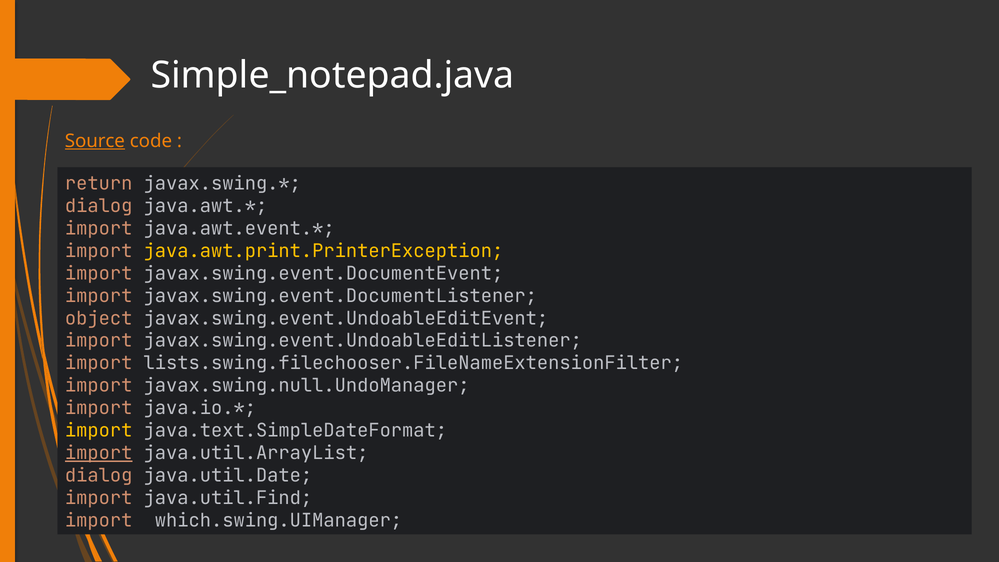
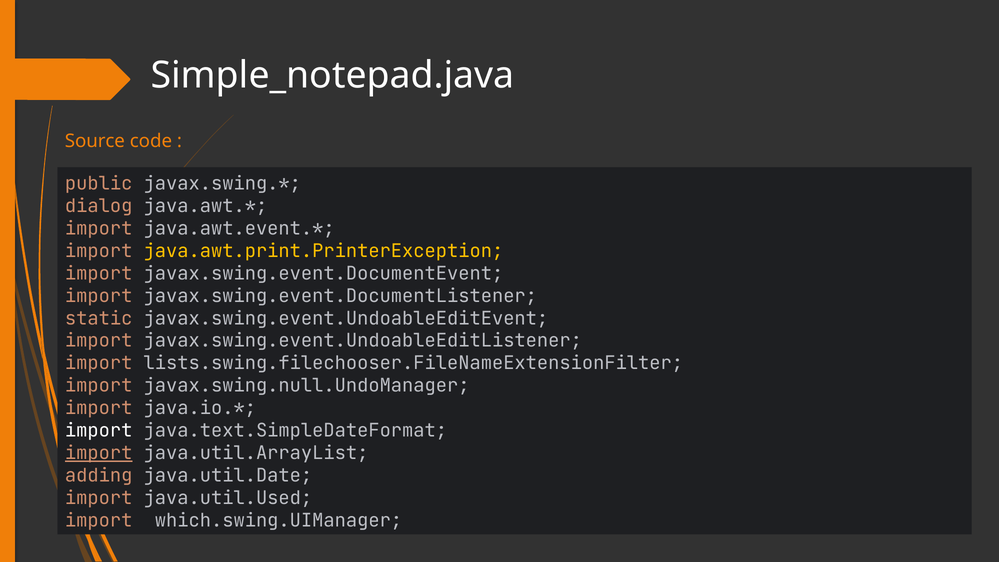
Source underline: present -> none (95, 141)
return: return -> public (99, 183)
object: object -> static (99, 318)
import colour: yellow -> white (99, 431)
dialog: dialog -> adding (99, 476)
java.util.Find: java.util.Find -> java.util.Used (228, 498)
